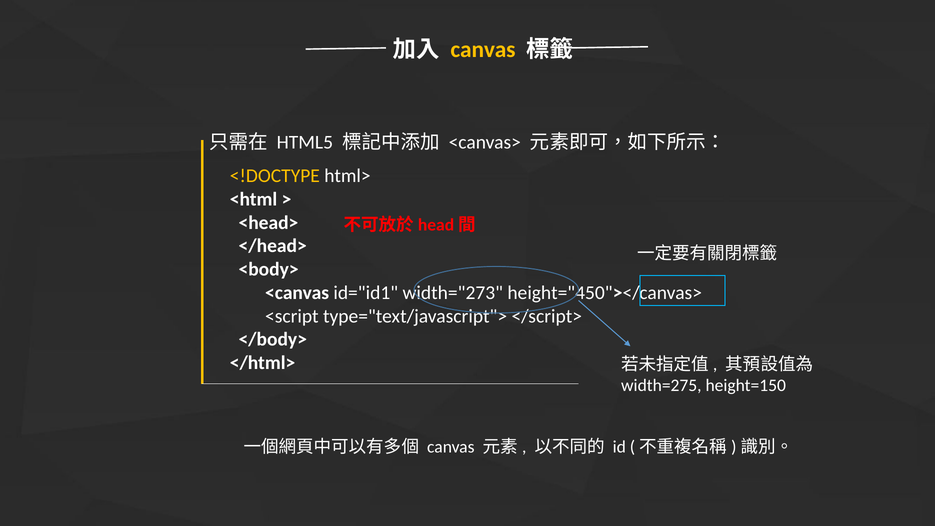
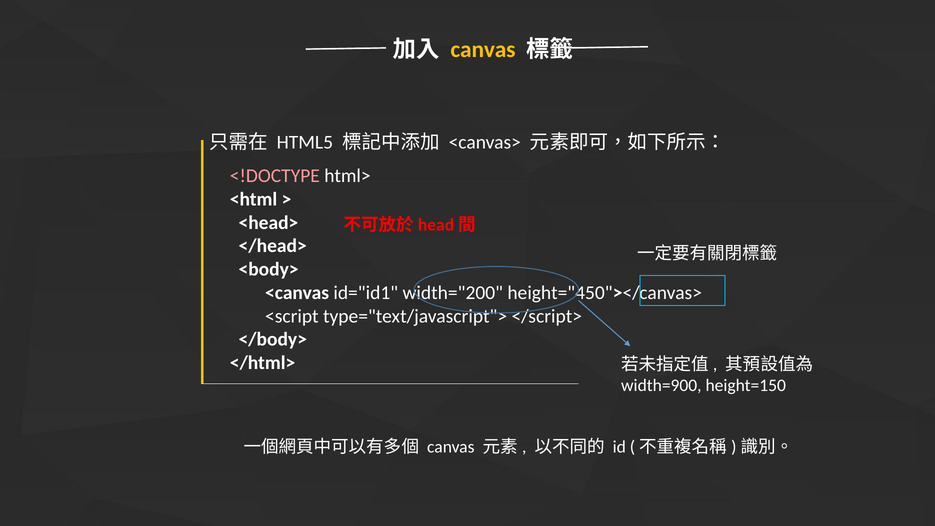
<!DOCTYPE colour: yellow -> pink (275, 176)
width="273: width="273 -> width="200 (453, 293)
width=275: width=275 -> width=900 (661, 385)
